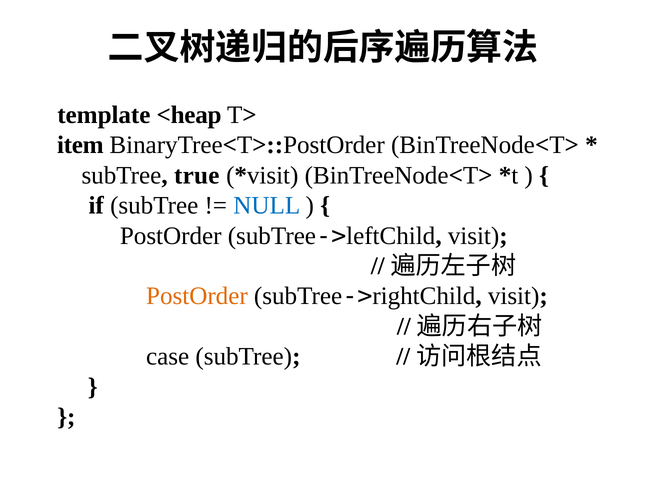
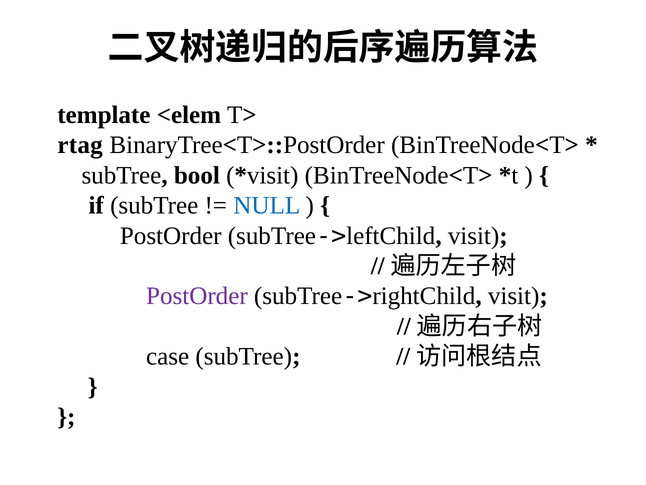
<heap: <heap -> <elem (189, 115)
item: item -> rtag (80, 145)
true: true -> bool (197, 175)
PostOrder colour: orange -> purple (197, 296)
